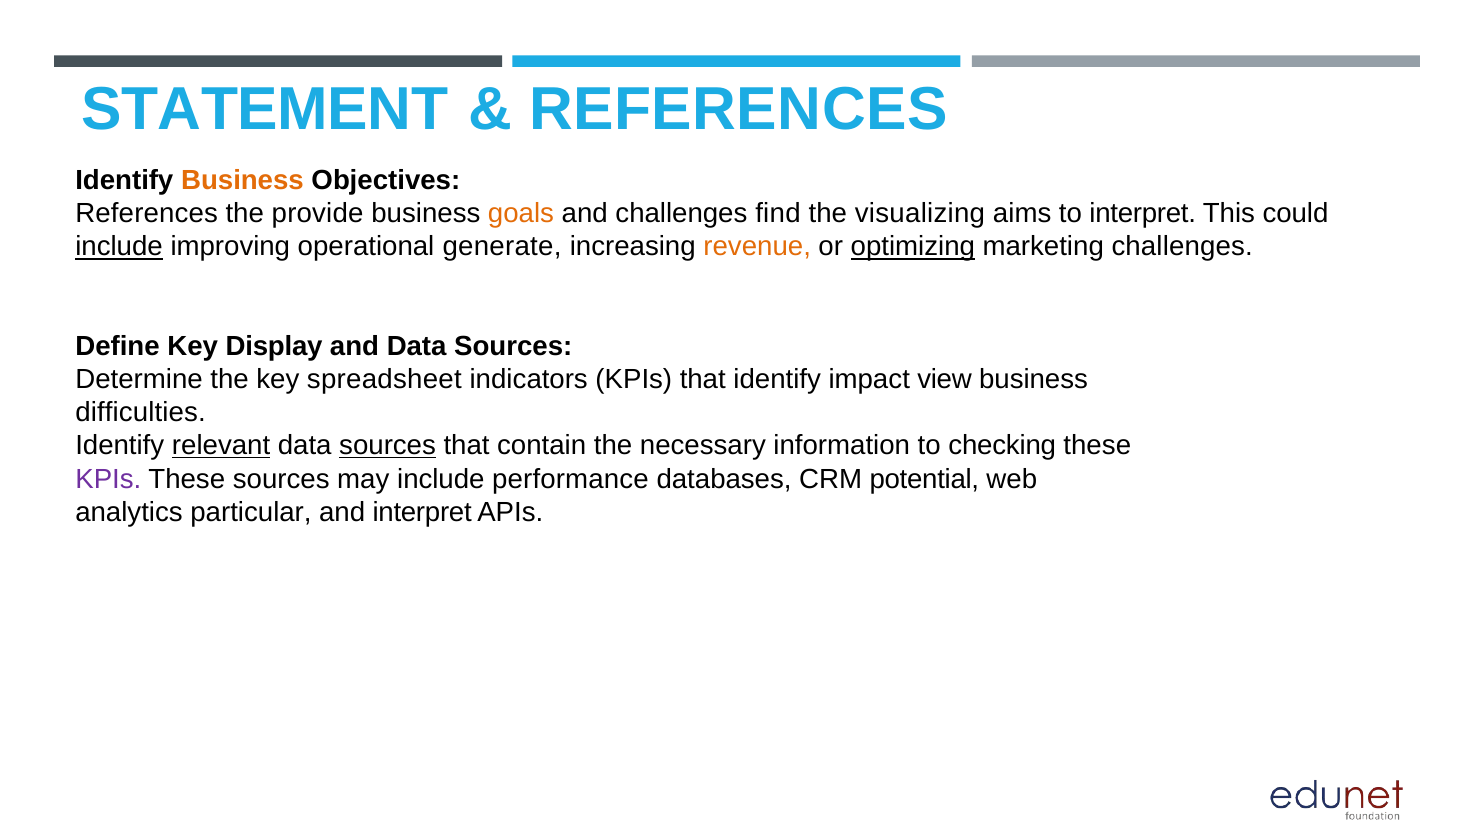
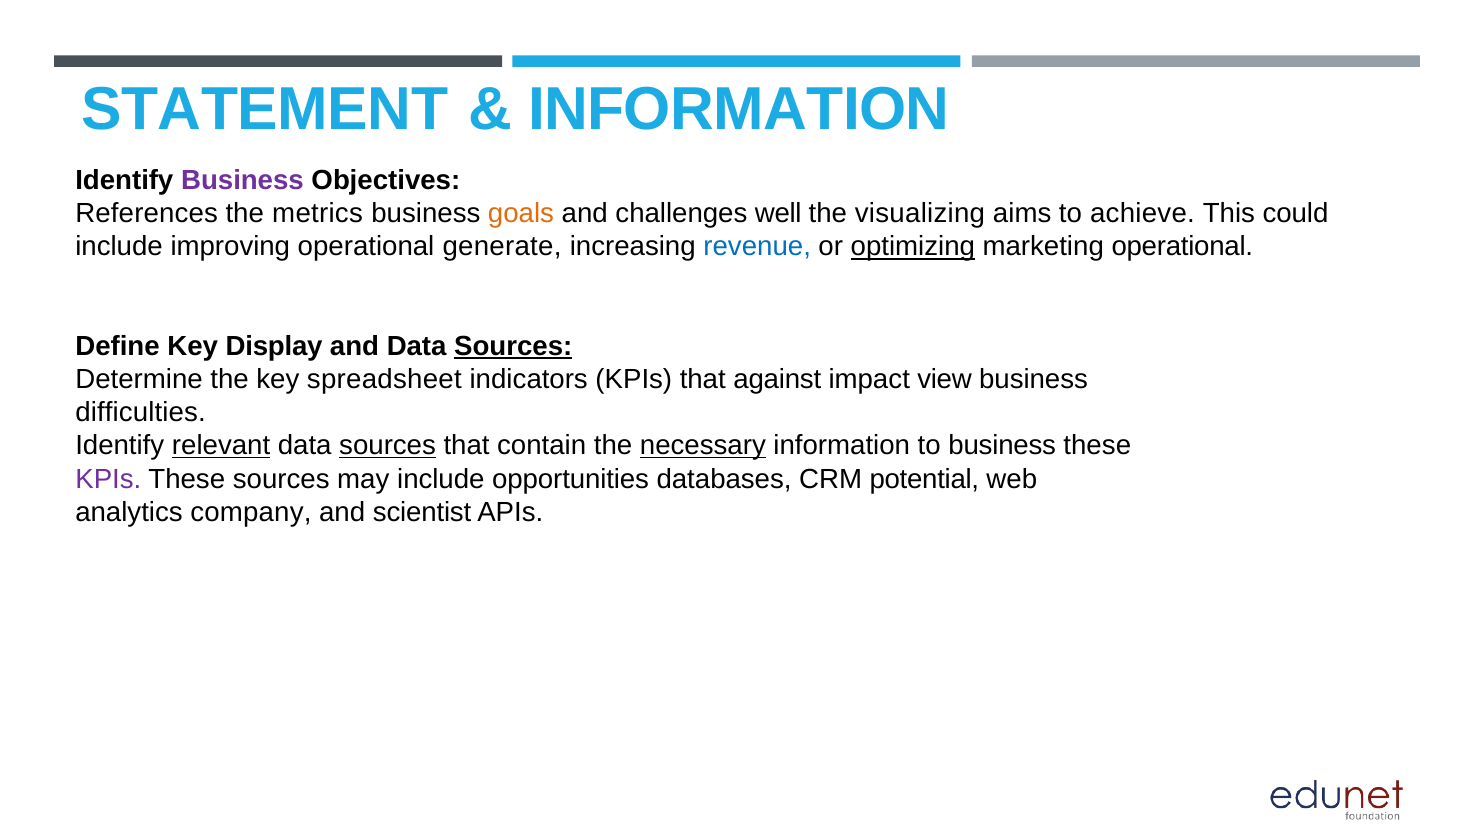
REFERENCES: REFERENCES -> INFORMATION (739, 110)
Business colour: orange -> purple (242, 181)
provide: provide -> metrics (318, 214)
find: find -> well (778, 214)
to interpret: interpret -> achieve (1142, 214)
include underline: present -> none (119, 247)
revenue colour: orange -> blue (757, 247)
marketing challenges: challenges -> operational (1182, 247)
Sources underline: none -> present (513, 346)
that identify: identify -> against (777, 379)
necessary underline: none -> present (703, 446)
to checking: checking -> business (1002, 446)
performance: performance -> opportunities (571, 479)
particular: particular -> company (251, 512)
and interpret: interpret -> scientist (422, 512)
